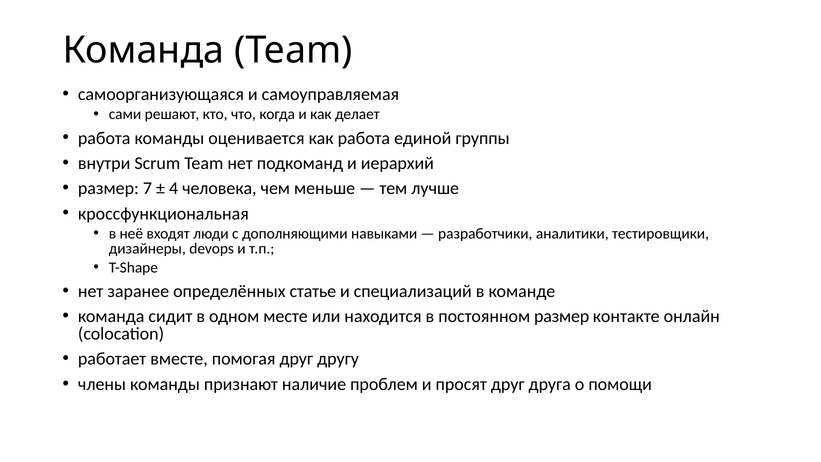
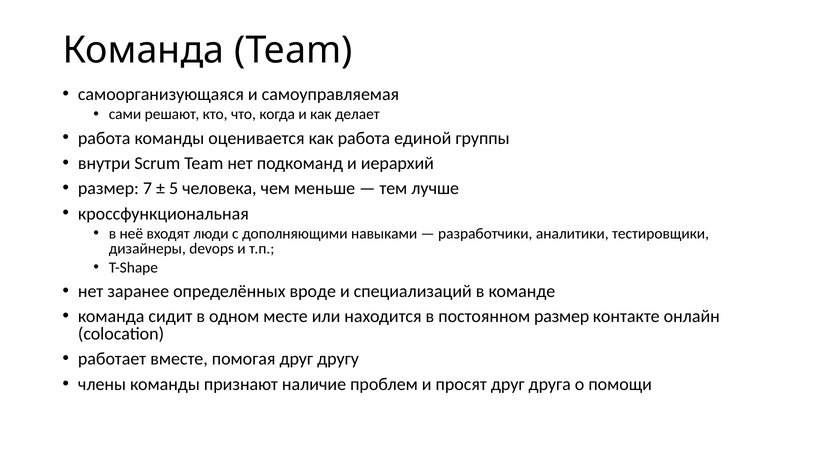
4: 4 -> 5 (174, 188)
статье: статье -> вроде (313, 291)
